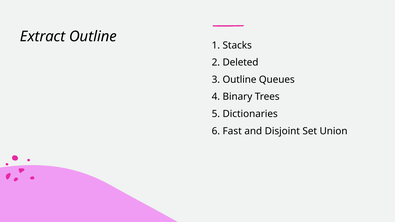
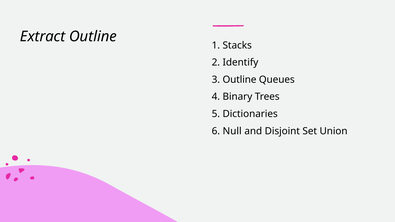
Deleted: Deleted -> Identify (240, 63)
Fast: Fast -> Null (232, 131)
